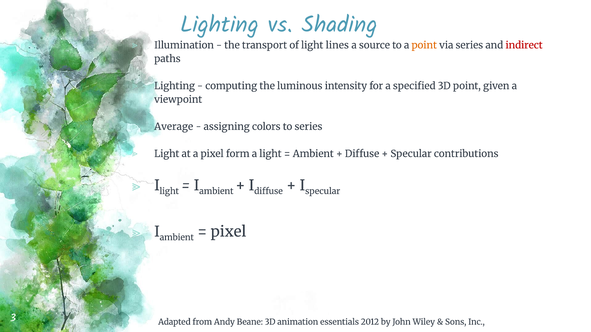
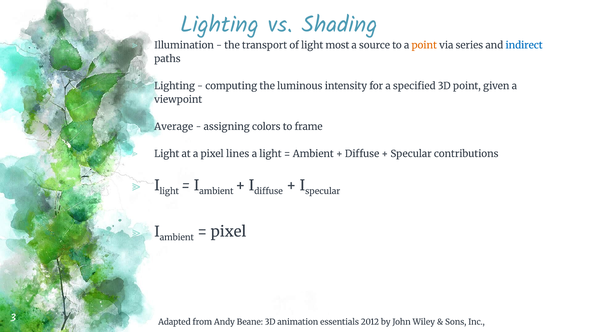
lines: lines -> most (337, 45)
indirect colour: red -> blue (524, 45)
to series: series -> frame (309, 127)
form: form -> lines (238, 154)
